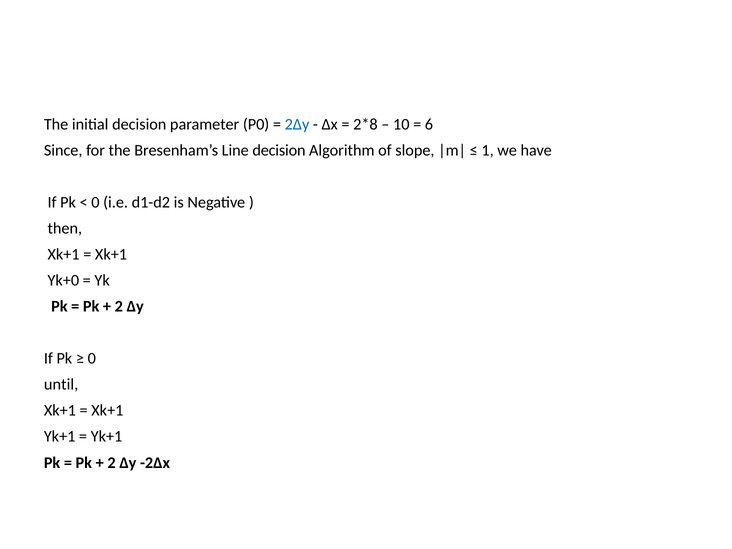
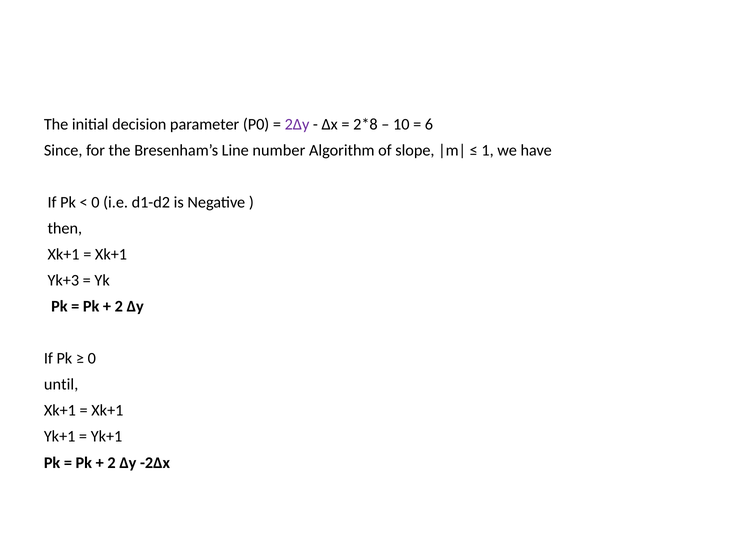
2Δy colour: blue -> purple (297, 124)
Line decision: decision -> number (279, 150)
Yk+0: Yk+0 -> Yk+3 (63, 280)
